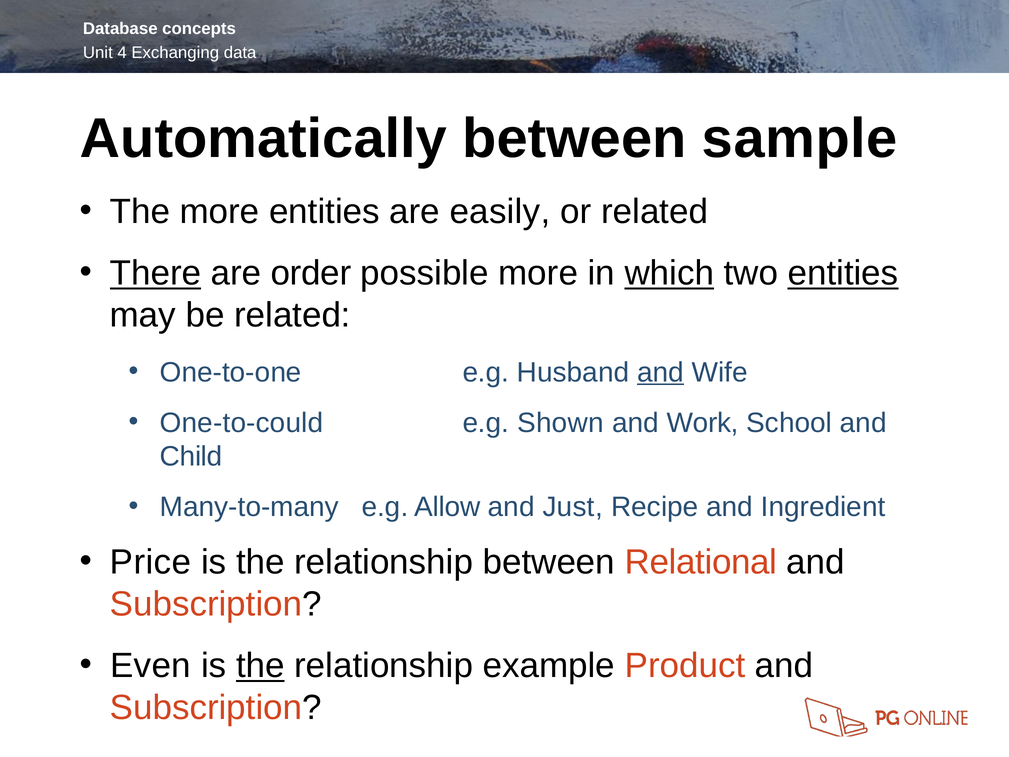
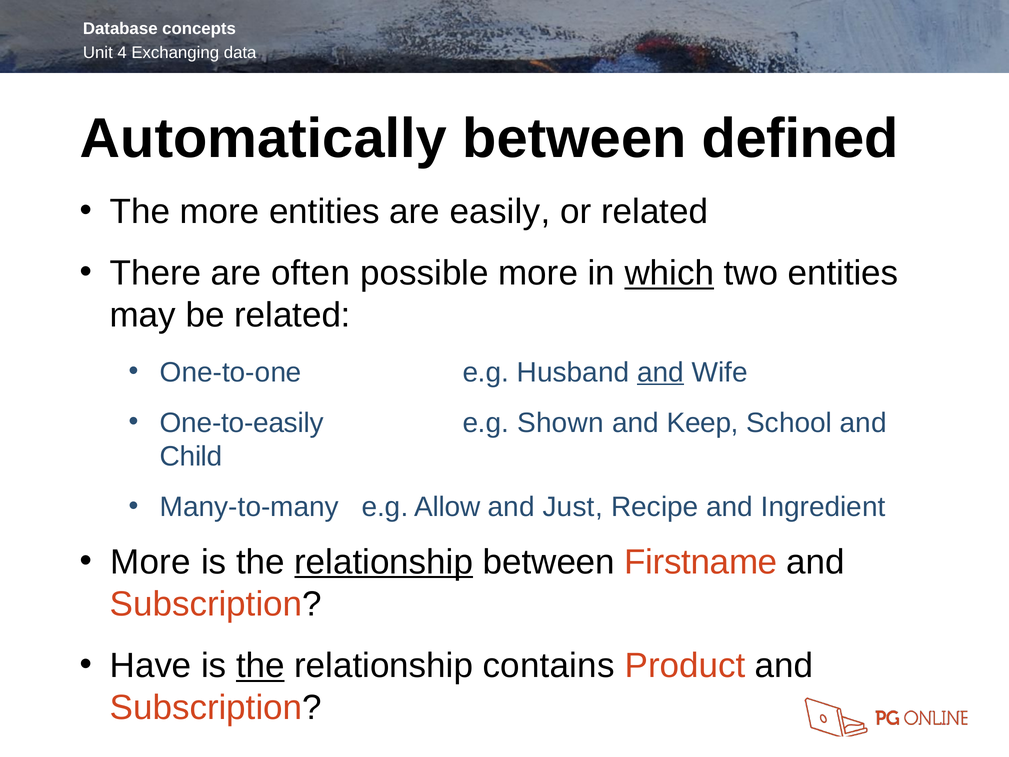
sample: sample -> defined (800, 139)
There underline: present -> none (156, 273)
order: order -> often (311, 273)
entities underline: present -> none (843, 273)
One-to-could: One-to-could -> One-to-easily (242, 423)
Work: Work -> Keep (703, 423)
Price: Price -> More (150, 562)
relationship underline: none -> present (384, 562)
Relational: Relational -> Firstname (701, 562)
Even: Even -> Have (151, 666)
example: example -> contains (549, 666)
